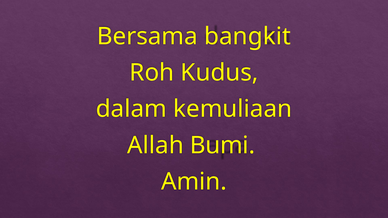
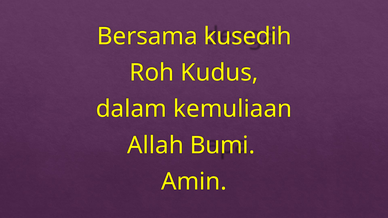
bangkit: bangkit -> kusedih (248, 36)
